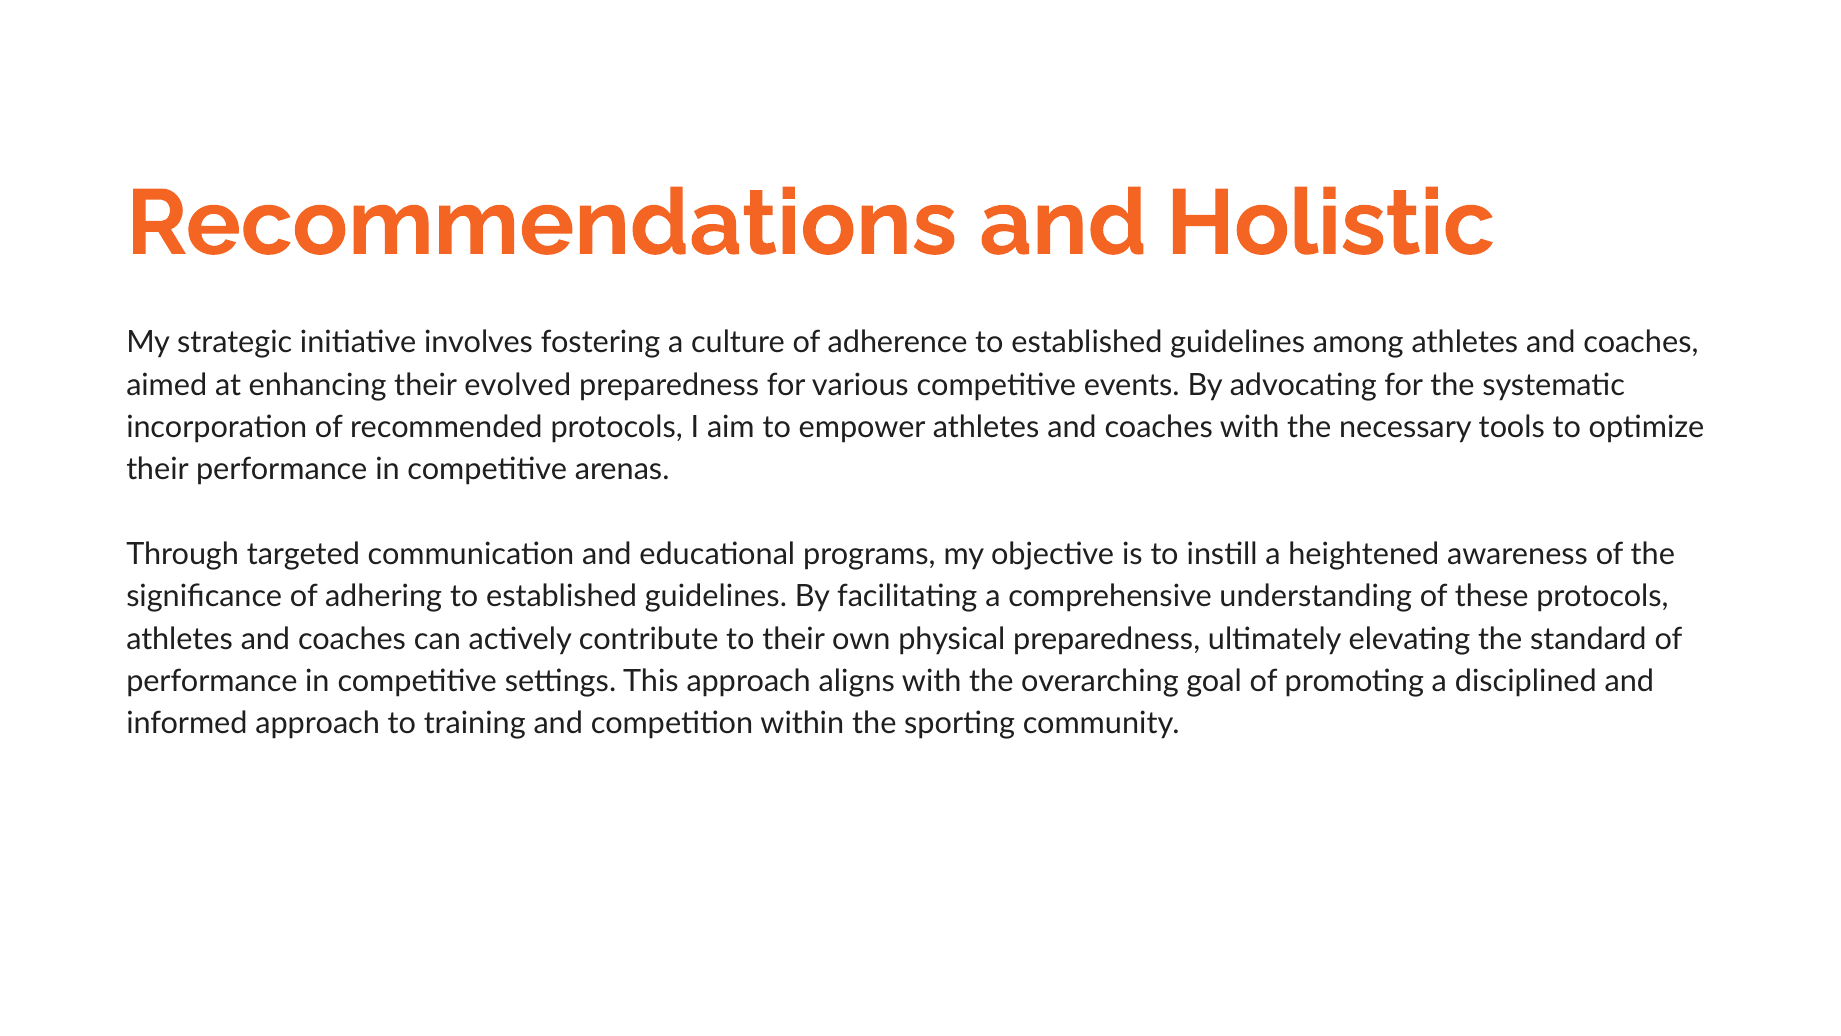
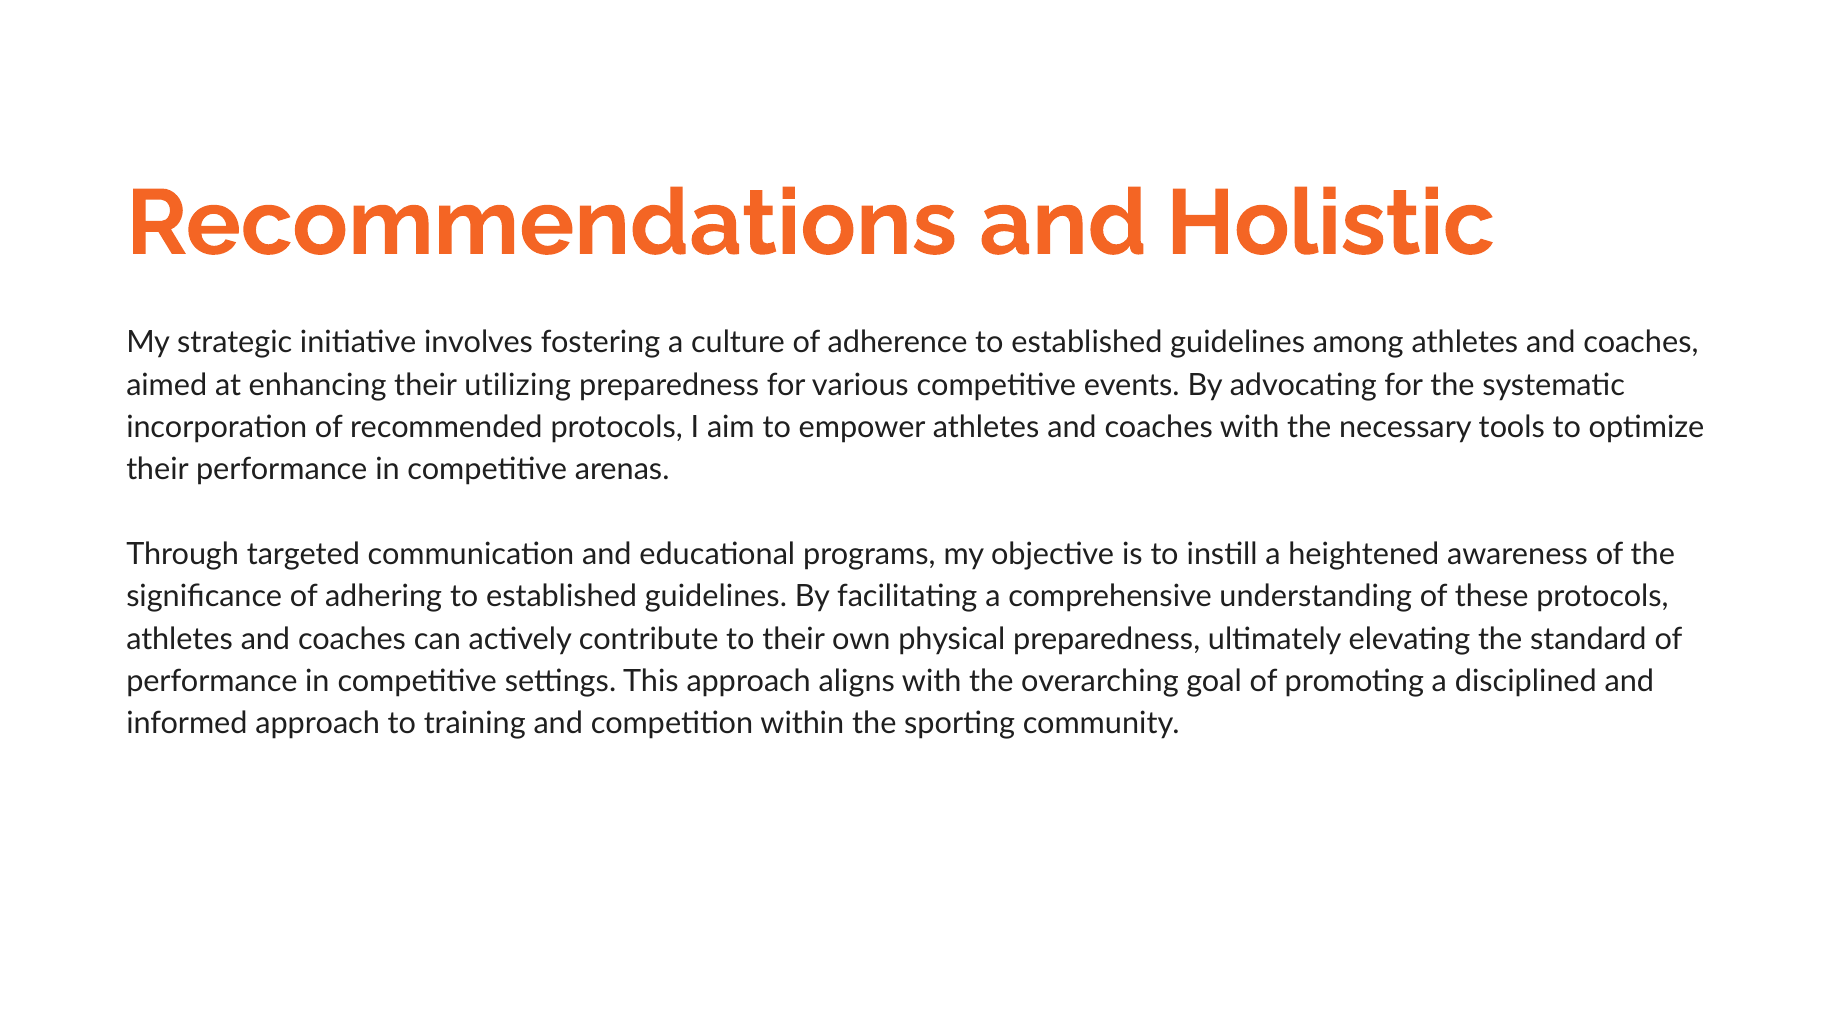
evolved: evolved -> utilizing (518, 385)
